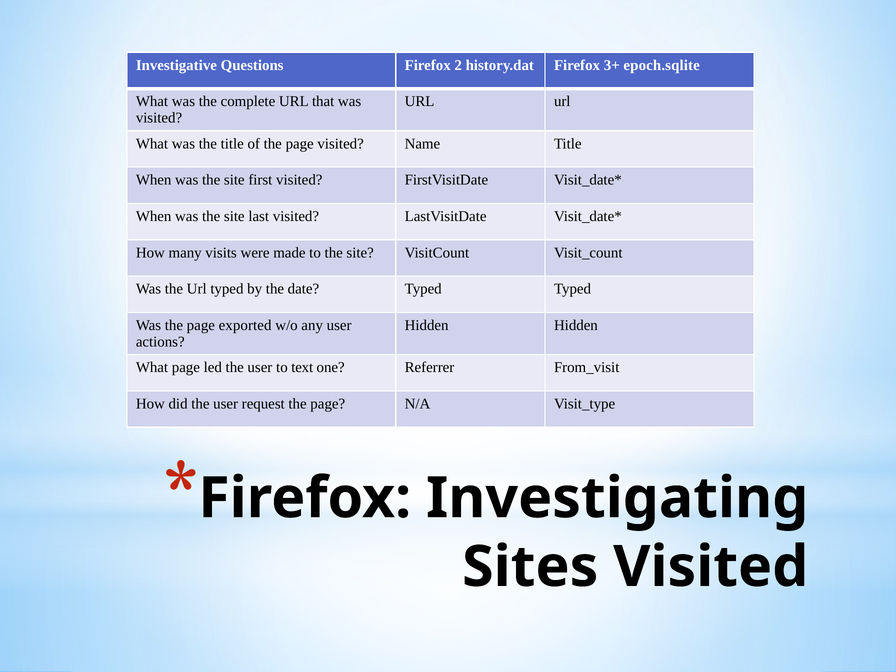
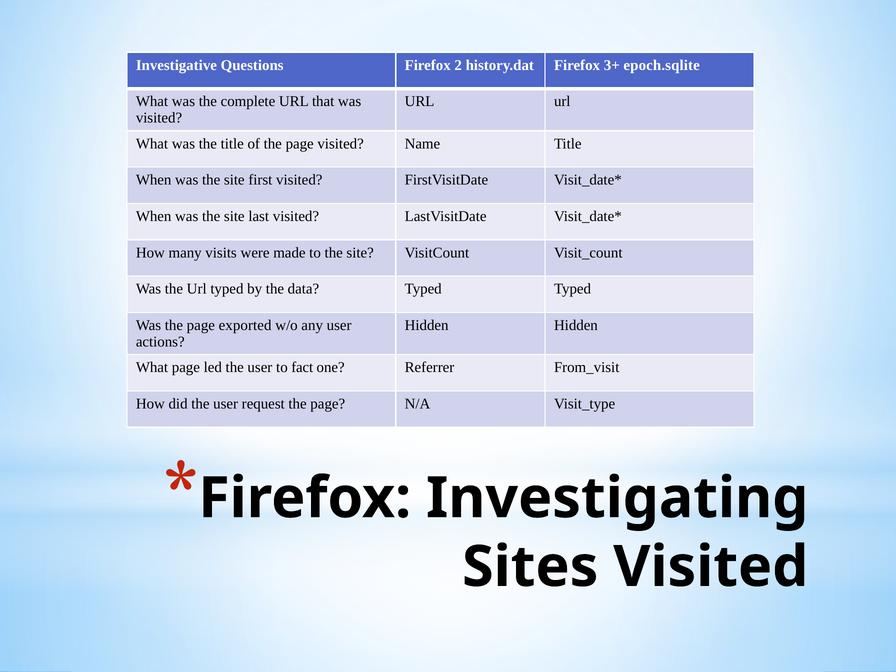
date: date -> data (303, 289)
text: text -> fact (302, 367)
